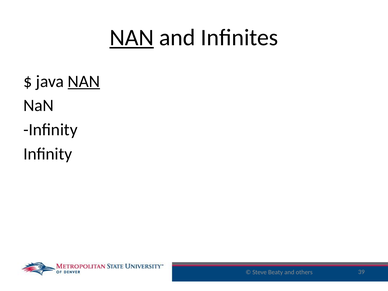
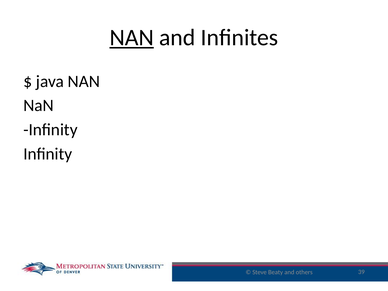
NAN underline: present -> none (84, 81)
